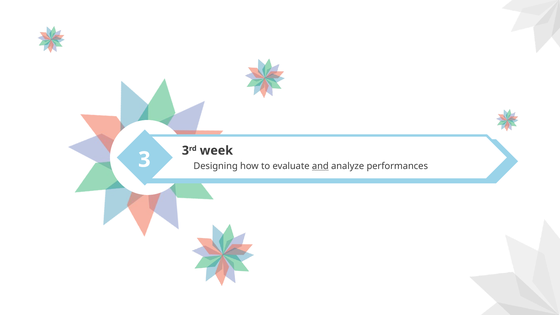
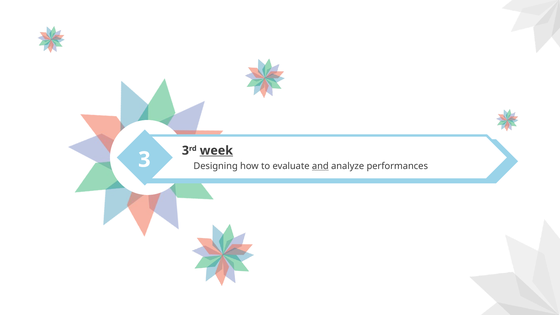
week underline: none -> present (216, 151)
